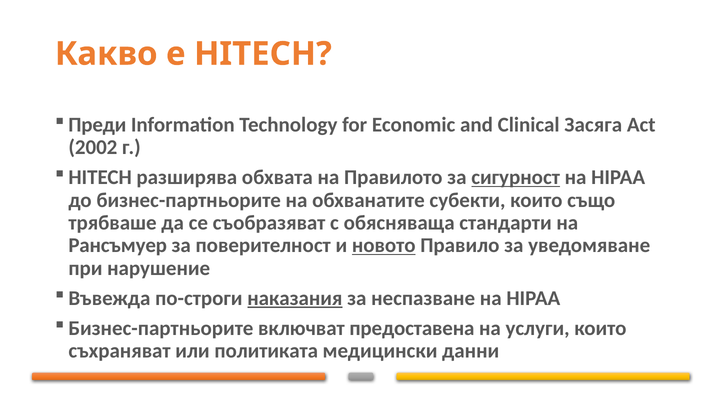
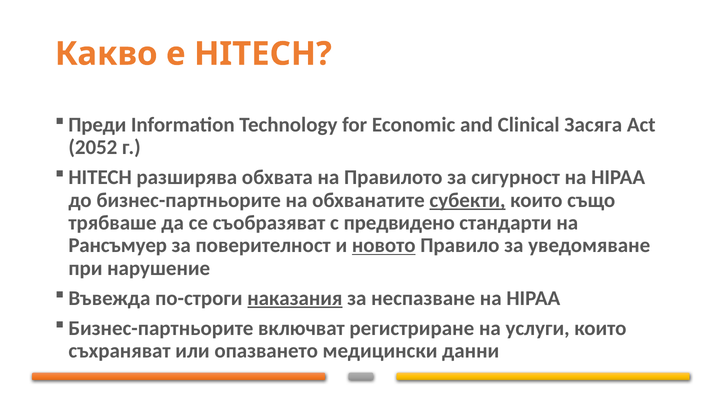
2002: 2002 -> 2052 (93, 147)
сигурност underline: present -> none (516, 178)
субекти underline: none -> present (468, 200)
обясняваща: обясняваща -> предвидено (399, 223)
предоставена: предоставена -> регистриране (412, 328)
политиката: политиката -> опазването (266, 351)
